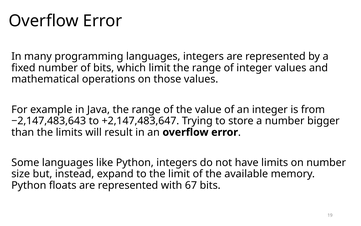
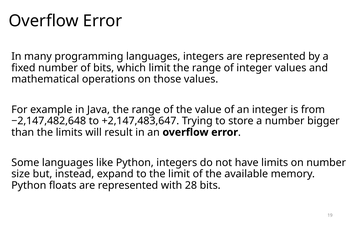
−2,147,483,643: −2,147,483,643 -> −2,147,482,648 (49, 121)
67: 67 -> 28 (191, 185)
